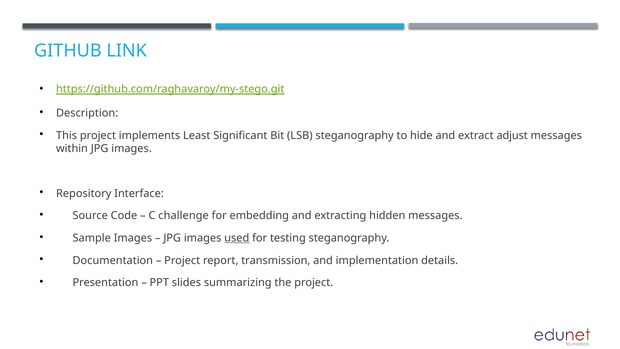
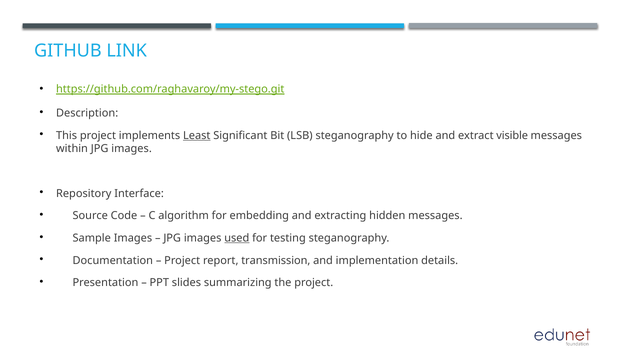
Least underline: none -> present (197, 135)
adjust: adjust -> visible (512, 135)
challenge: challenge -> algorithm (184, 216)
